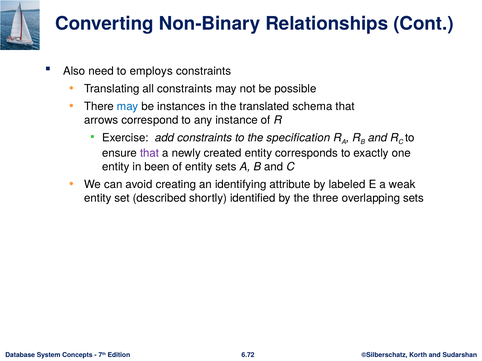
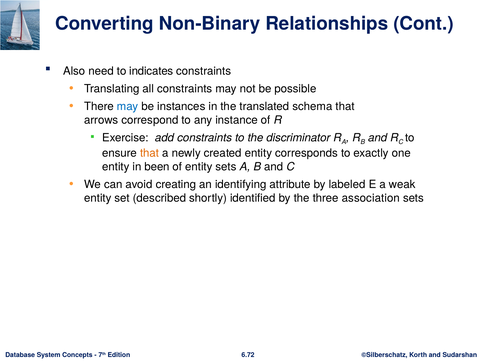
employs: employs -> indicates (151, 71)
specification: specification -> discriminator (298, 138)
that colour: purple -> orange (150, 153)
overlapping: overlapping -> association (371, 198)
